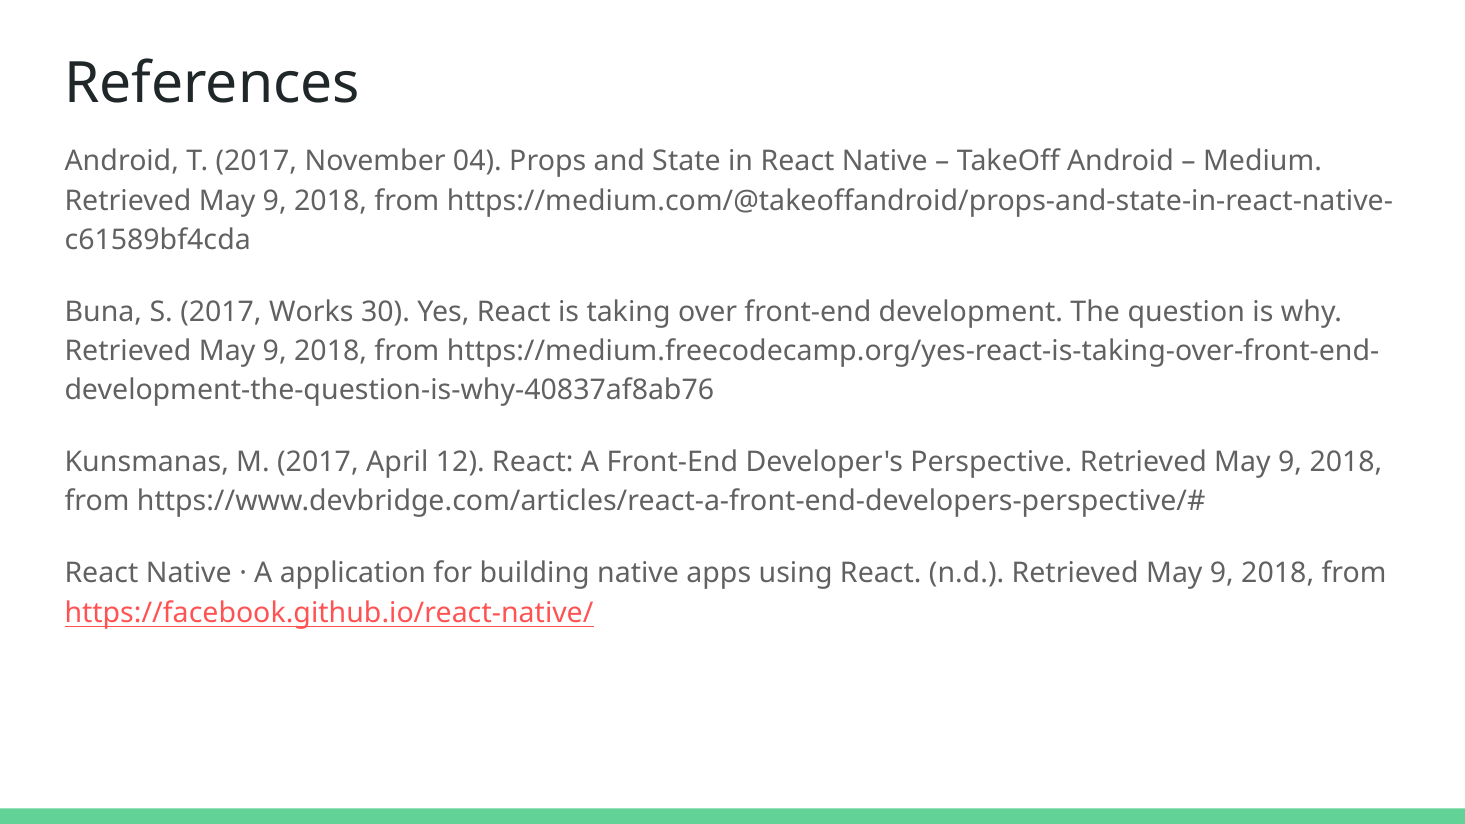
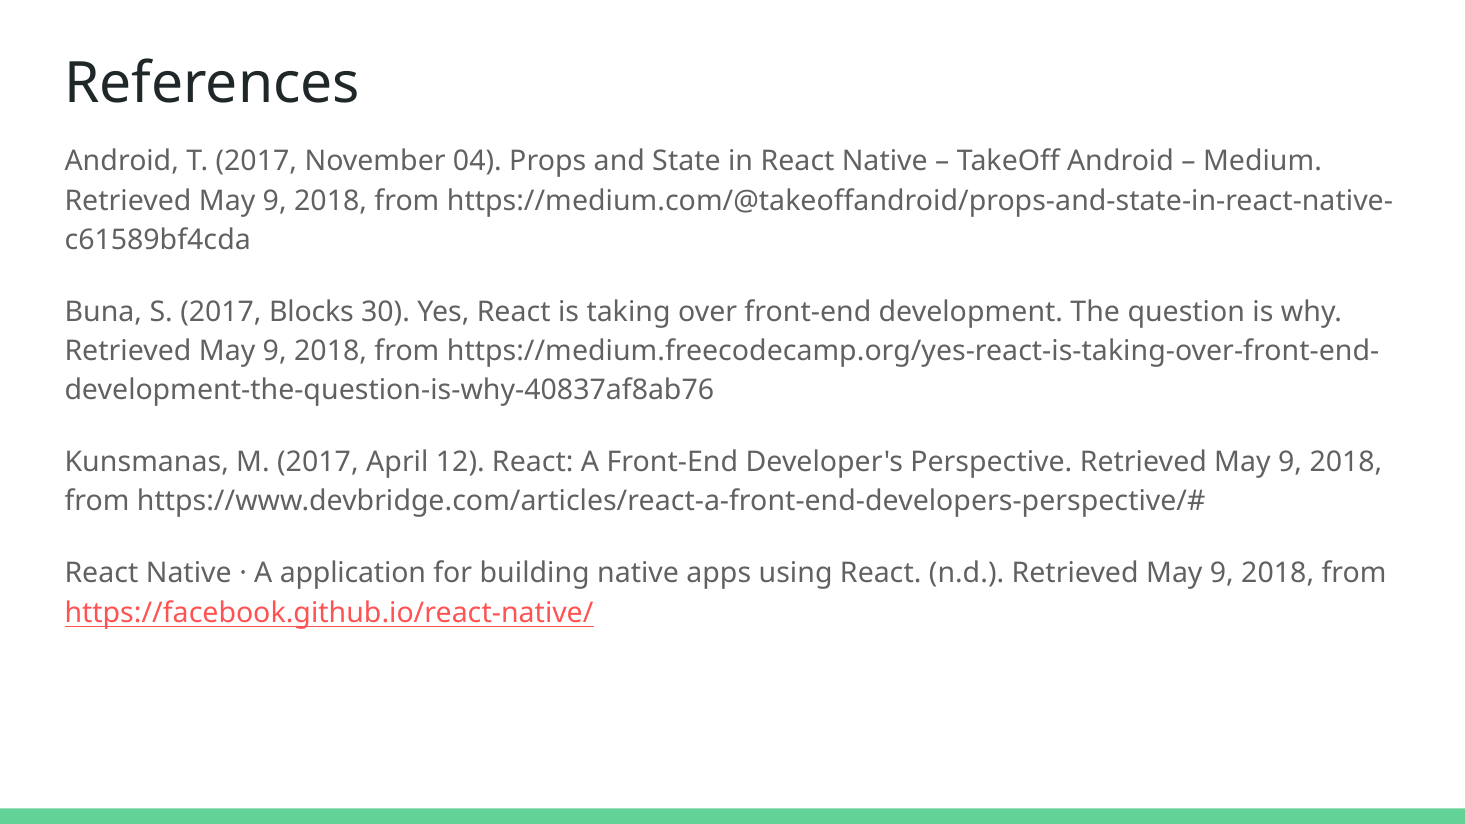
Works: Works -> Blocks (311, 312)
